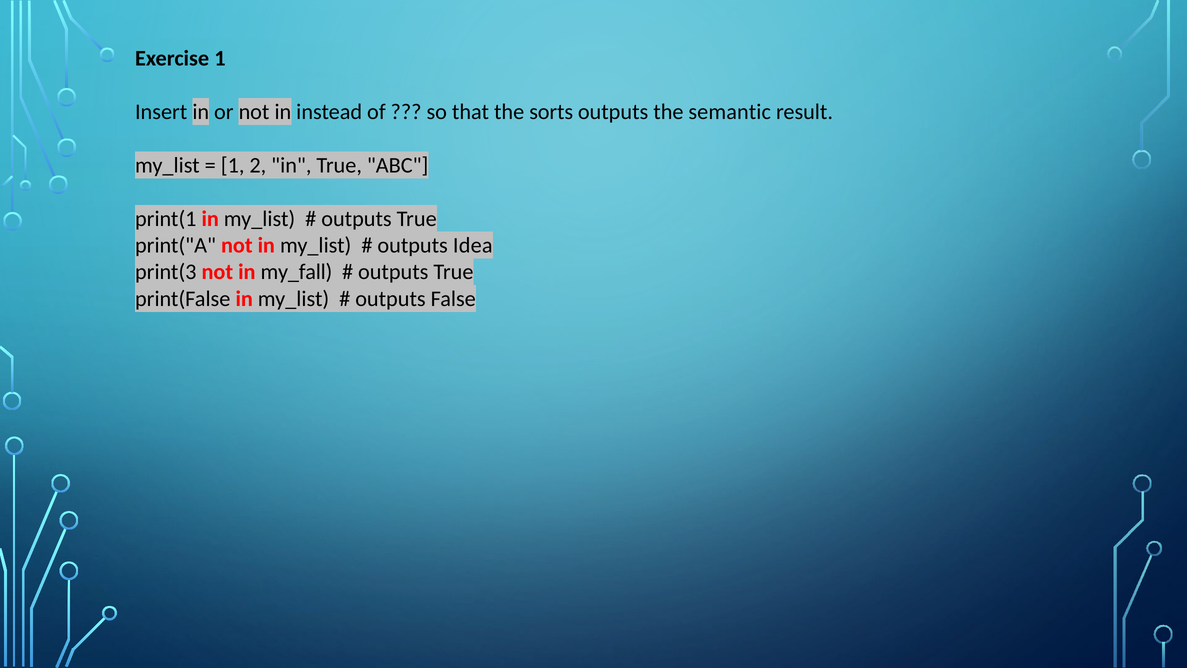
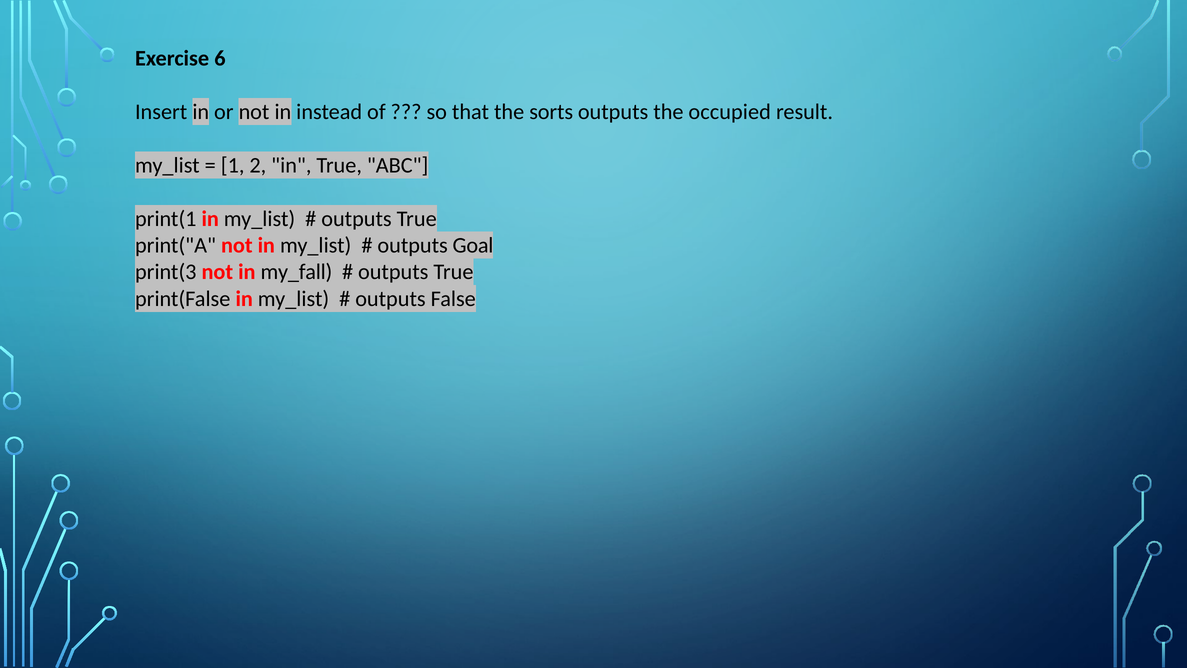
Exercise 1: 1 -> 6 (220, 58)
semantic: semantic -> occupied (730, 112)
Idea: Idea -> Goal (473, 245)
